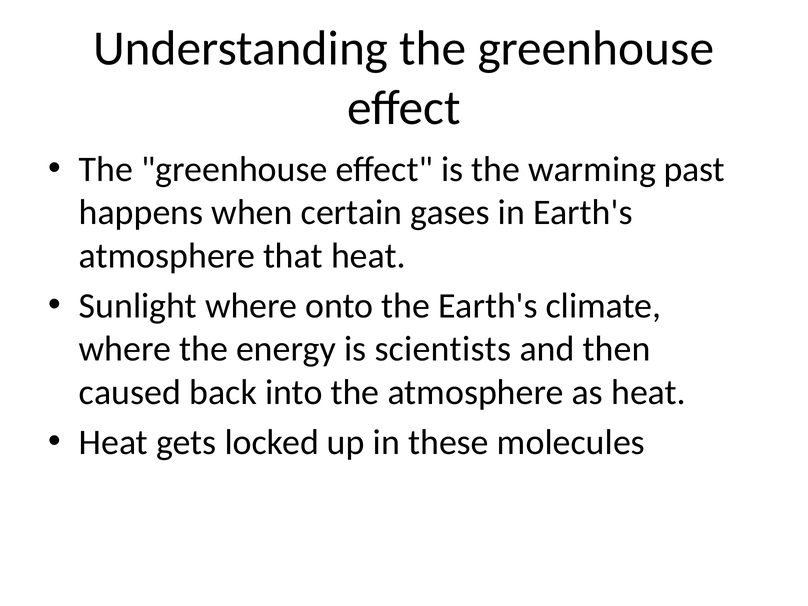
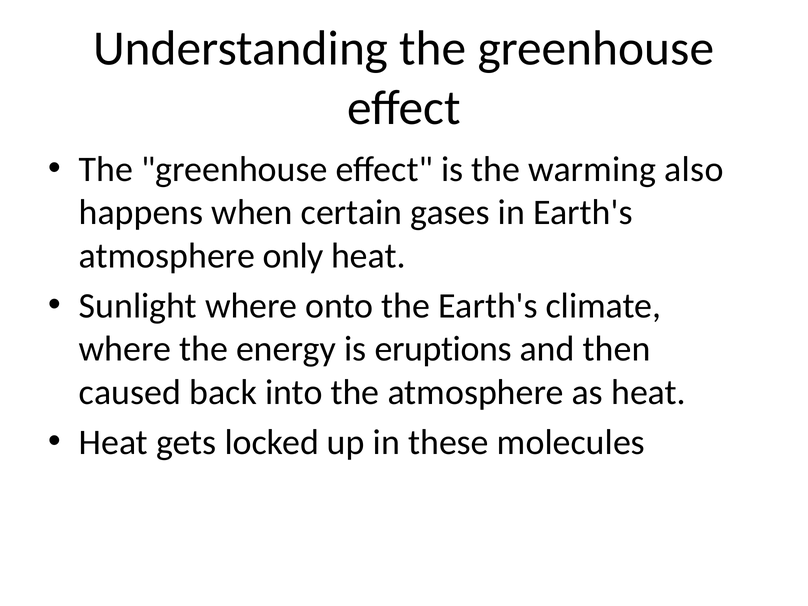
past: past -> also (694, 170)
that: that -> only (293, 256)
scientists: scientists -> eruptions (443, 349)
